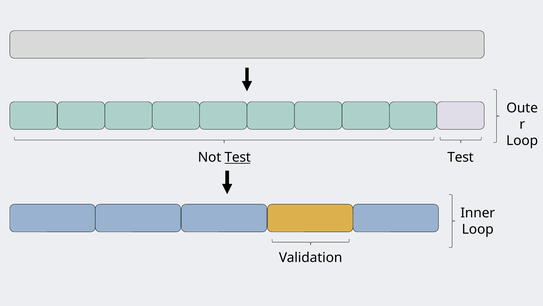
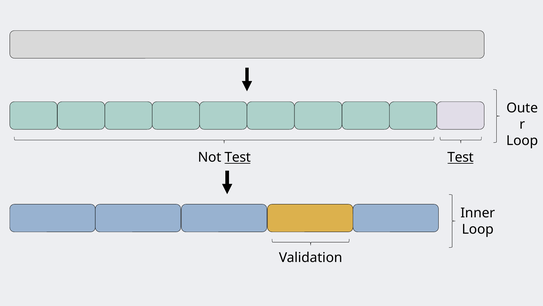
Test underline: none -> present (461, 157)
